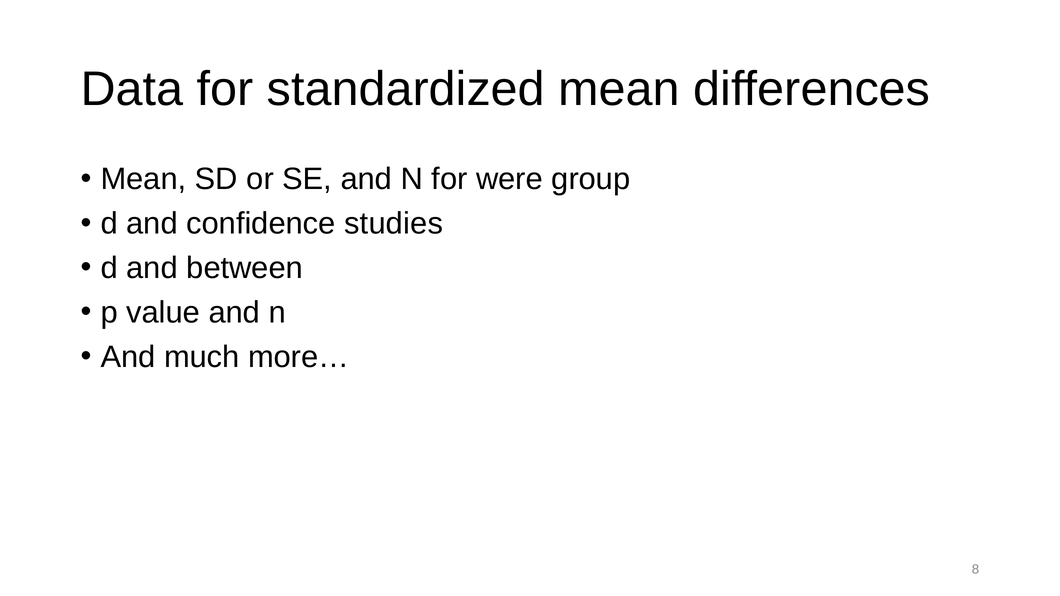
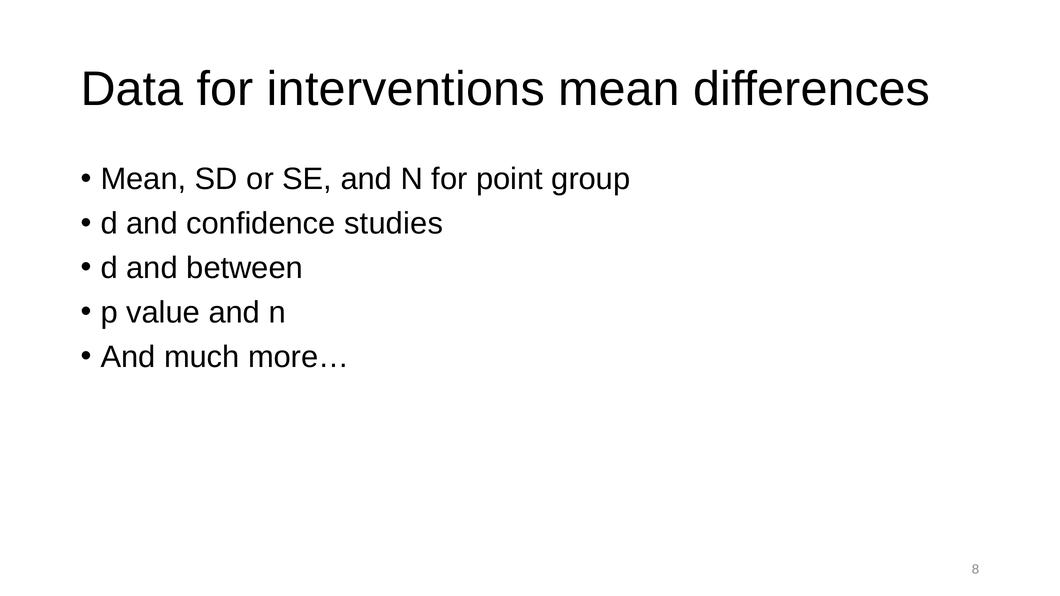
standardized: standardized -> interventions (406, 89)
were: were -> point (509, 179)
